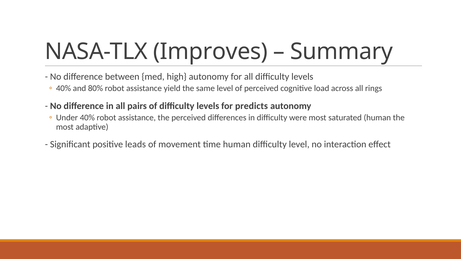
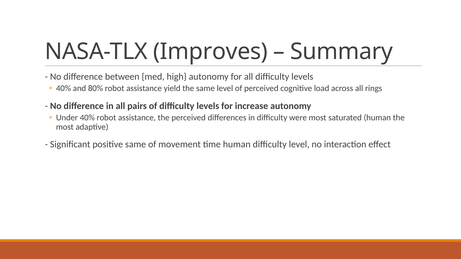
predicts: predicts -> increase (252, 106)
positive leads: leads -> same (136, 145)
